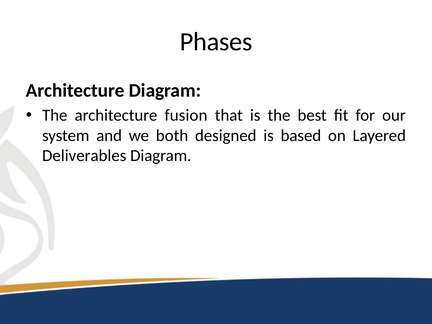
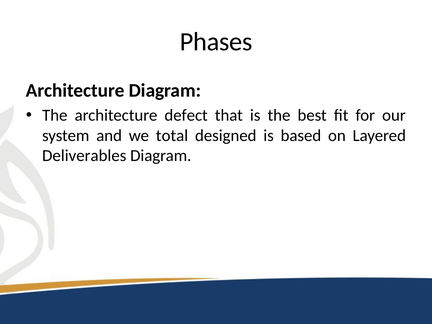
fusion: fusion -> defect (186, 115)
both: both -> total (172, 136)
